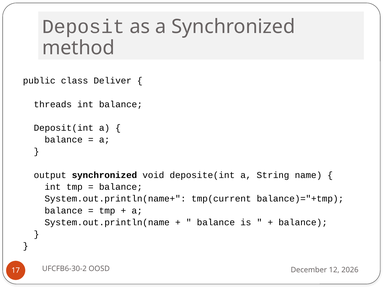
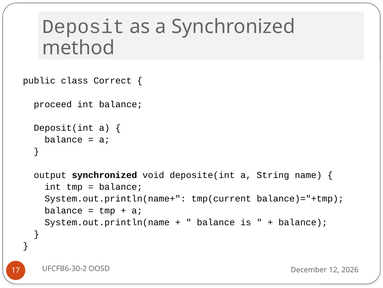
Deliver: Deliver -> Correct (113, 80)
threads: threads -> proceed (53, 104)
